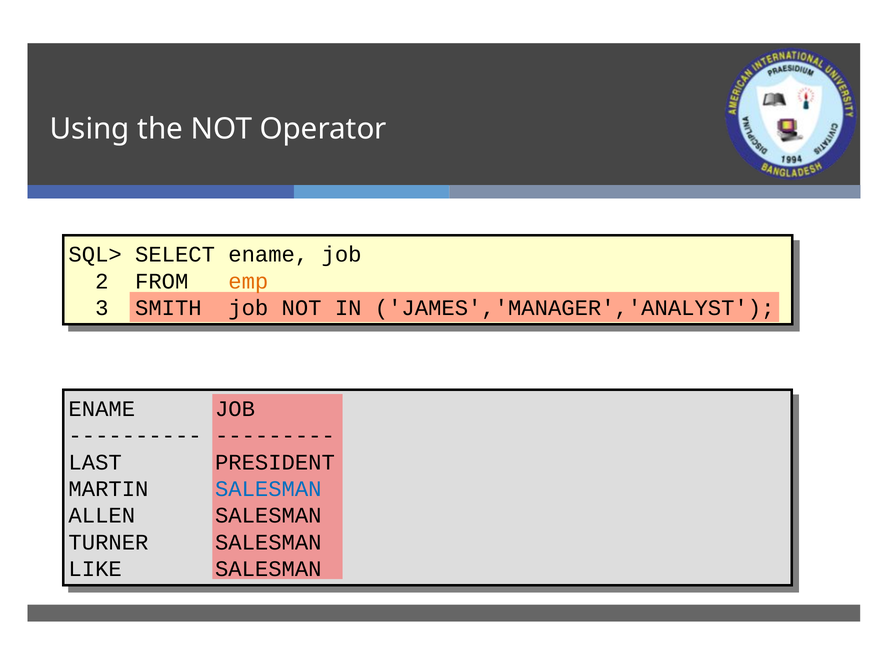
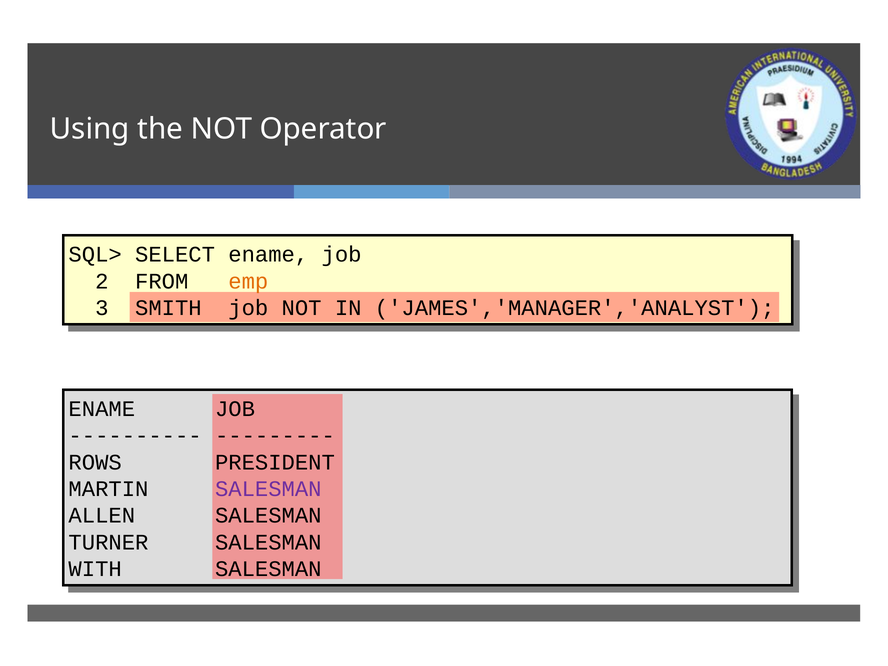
LAST: LAST -> ROWS (95, 462)
SALESMAN colour: blue -> purple (268, 489)
LIKE: LIKE -> WITH (95, 569)
